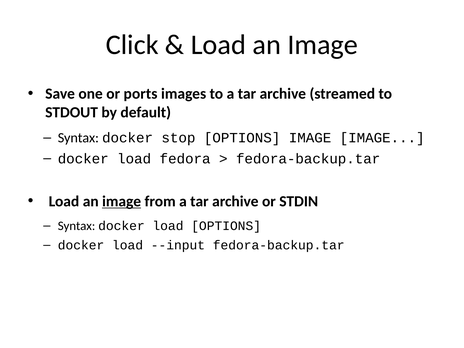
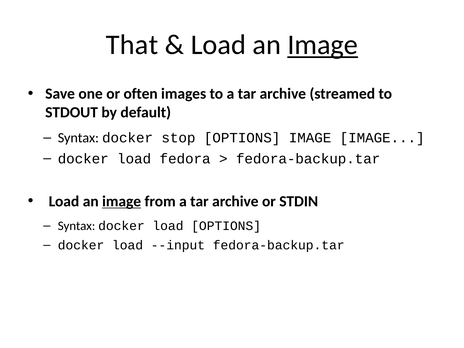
Click: Click -> That (132, 45)
Image underline: none -> present (323, 45)
ports: ports -> often (141, 94)
